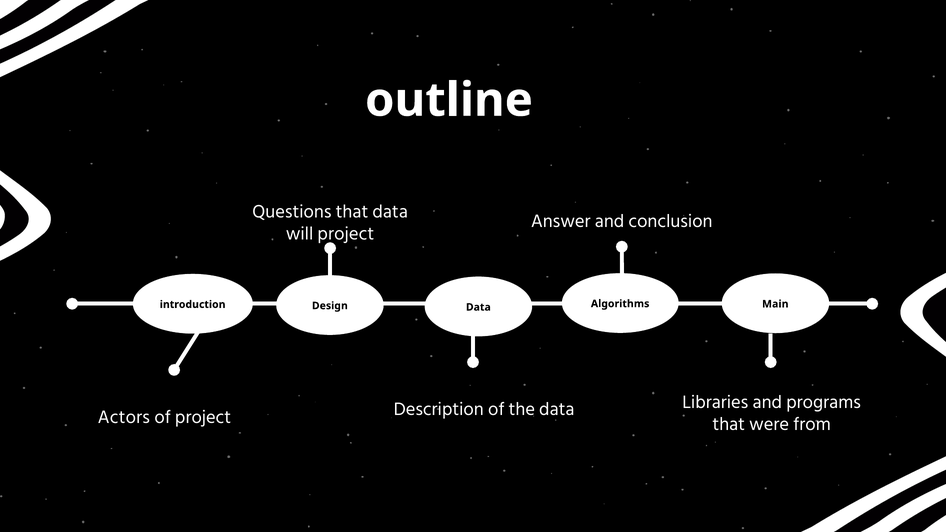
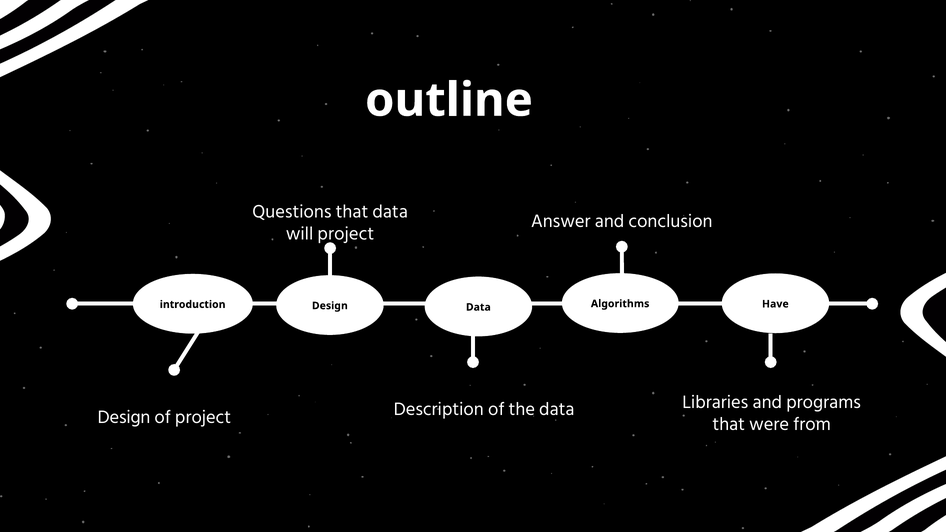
Main: Main -> Have (775, 304)
Actors: Actors -> Design (124, 417)
